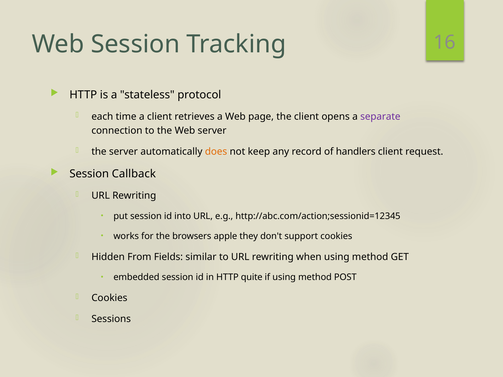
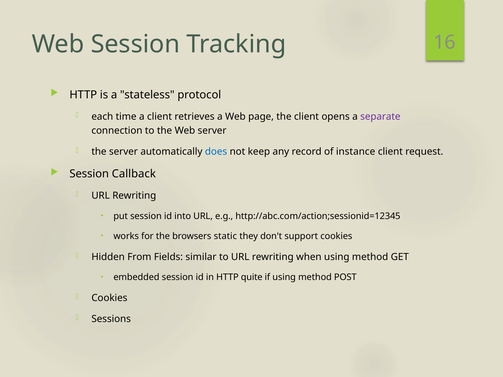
does colour: orange -> blue (216, 152)
handlers: handlers -> instance (356, 152)
apple: apple -> static (225, 236)
